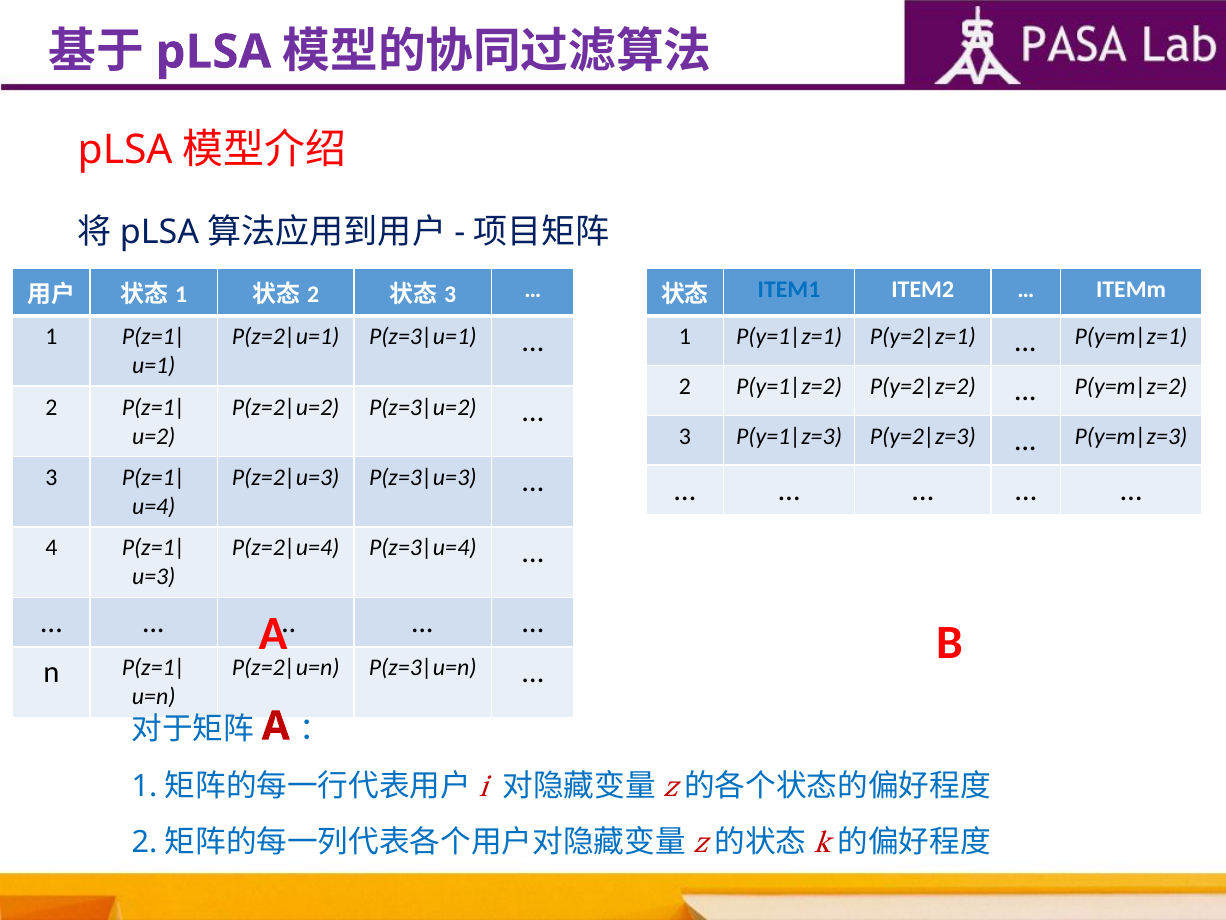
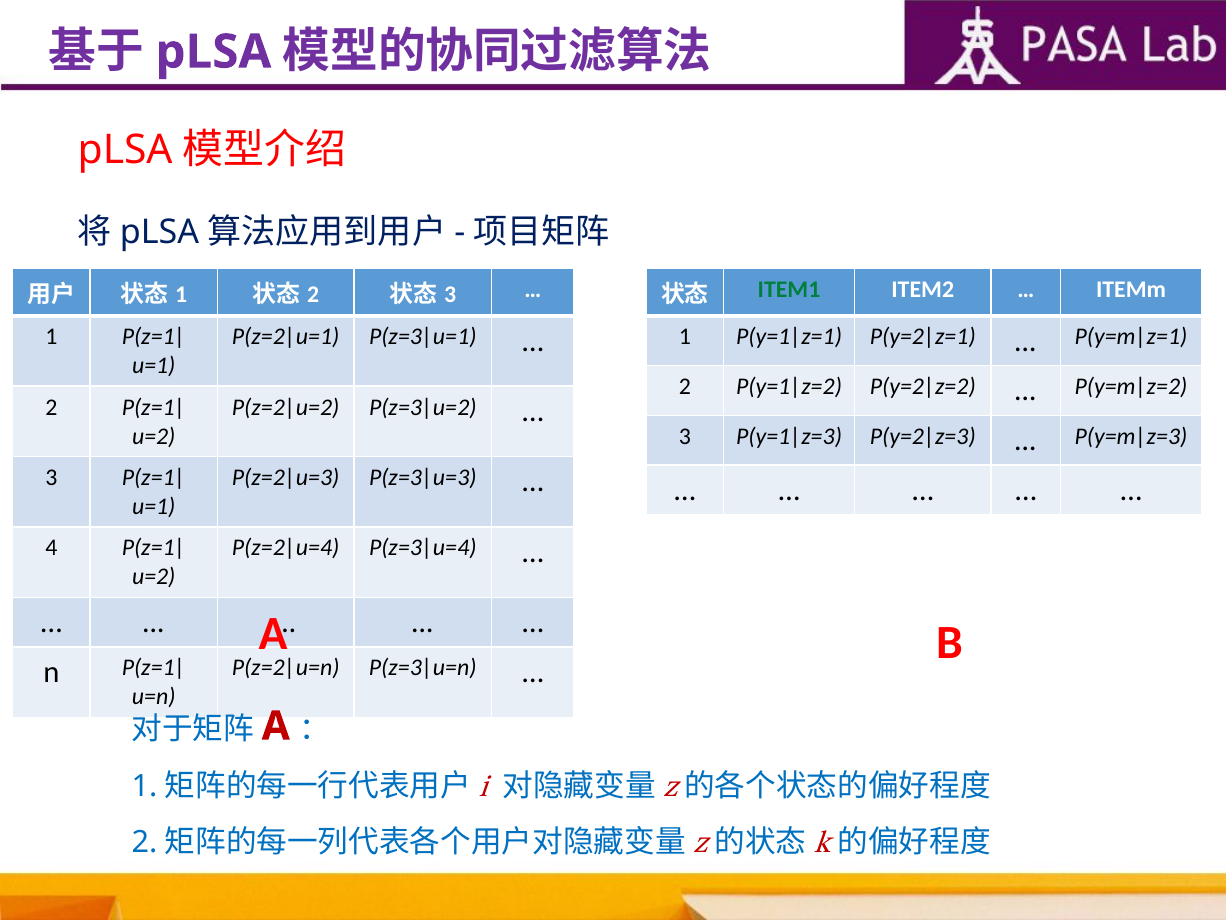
ITEM1 colour: blue -> green (789, 290)
u=4: u=4 -> u=1 (154, 506)
u=3: u=3 -> u=2 (154, 577)
